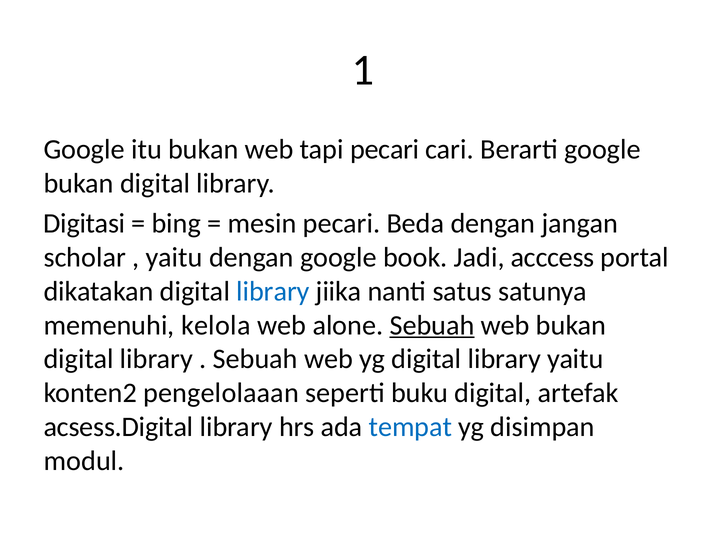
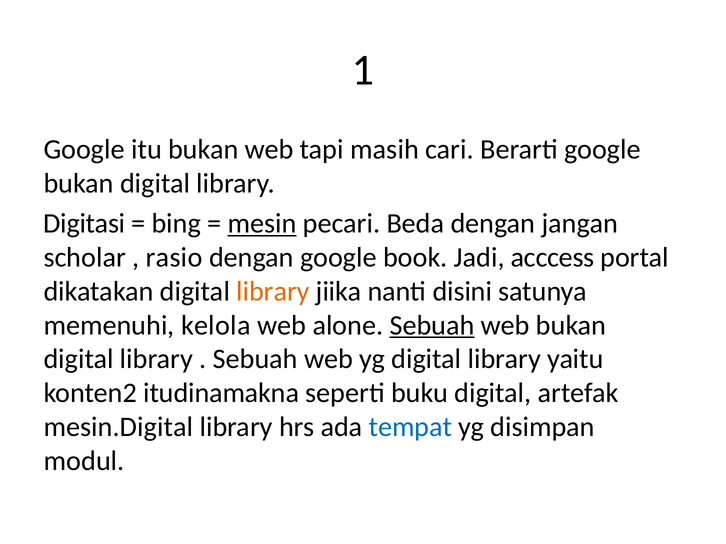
tapi pecari: pecari -> masih (384, 150)
mesin underline: none -> present (262, 224)
yaitu: yaitu -> rasio (174, 258)
library colour: blue -> orange (273, 292)
satus: satus -> disini (462, 292)
pengelolaaan: pengelolaaan -> itudinamakna (221, 393)
acsess.Digital: acsess.Digital -> mesin.Digital (118, 427)
